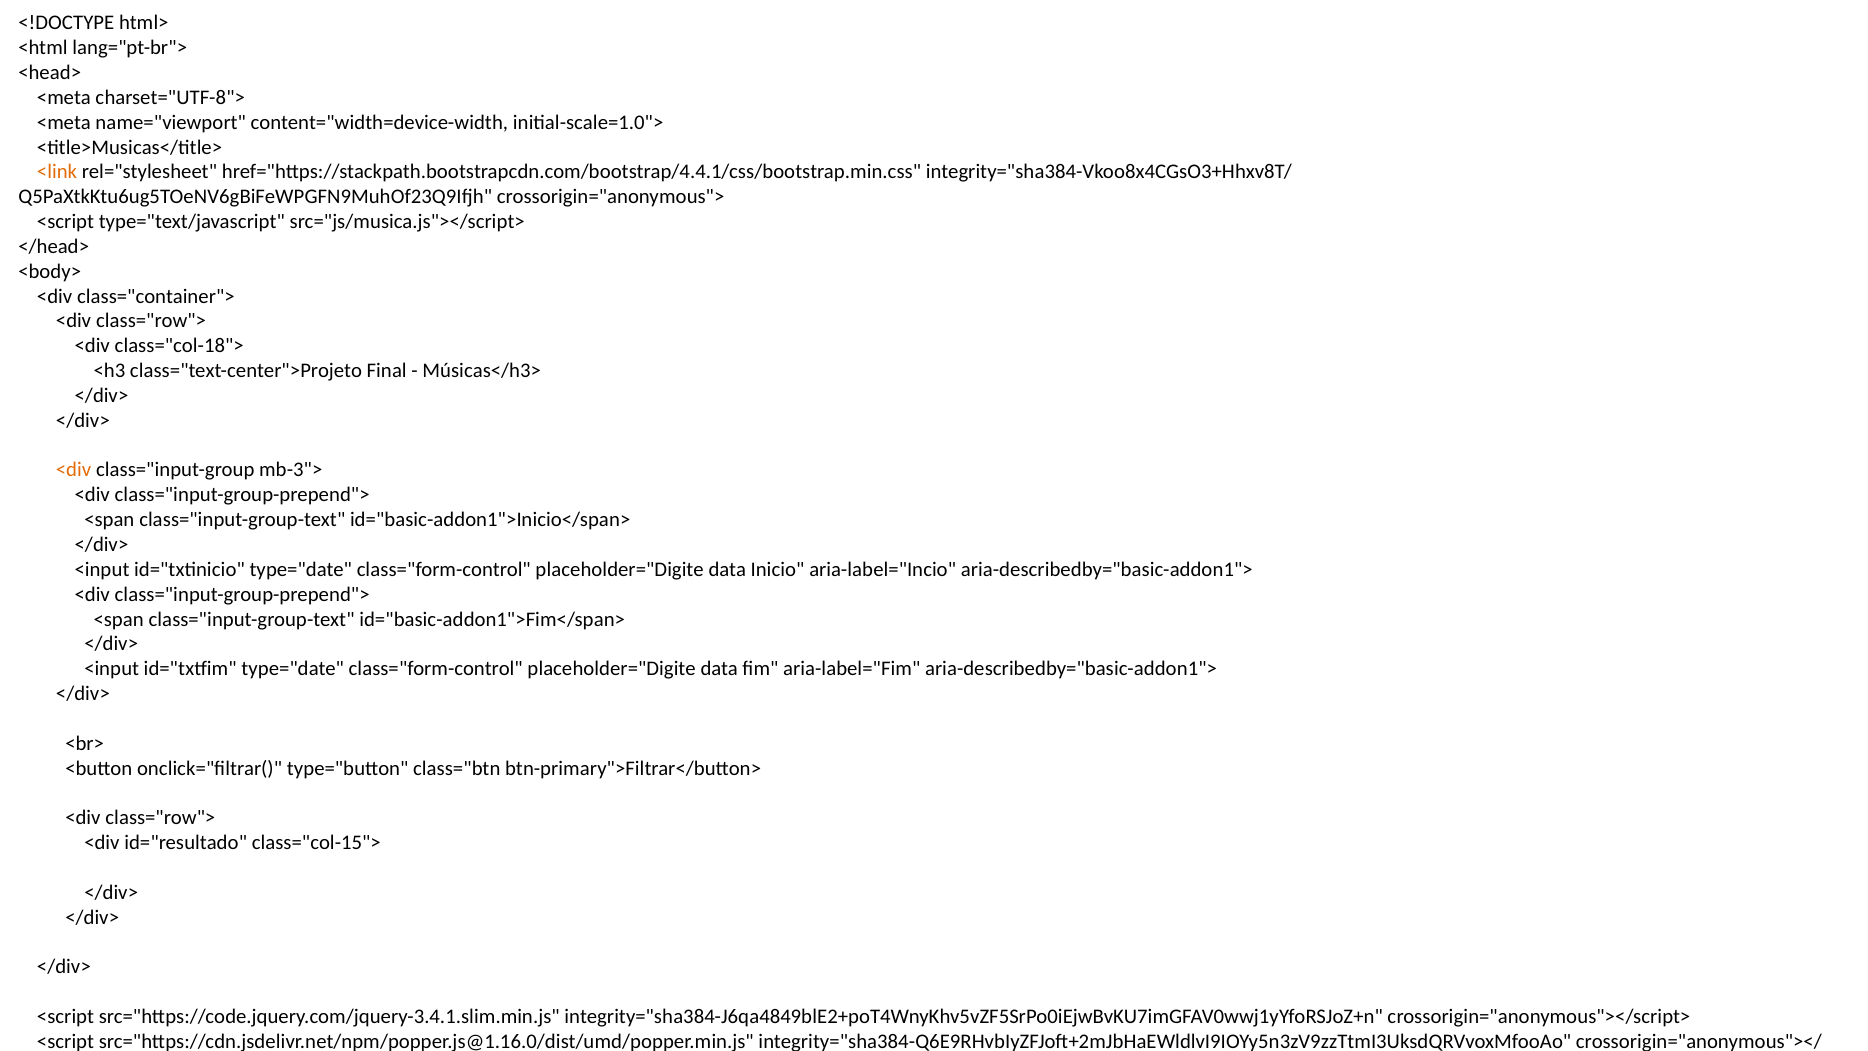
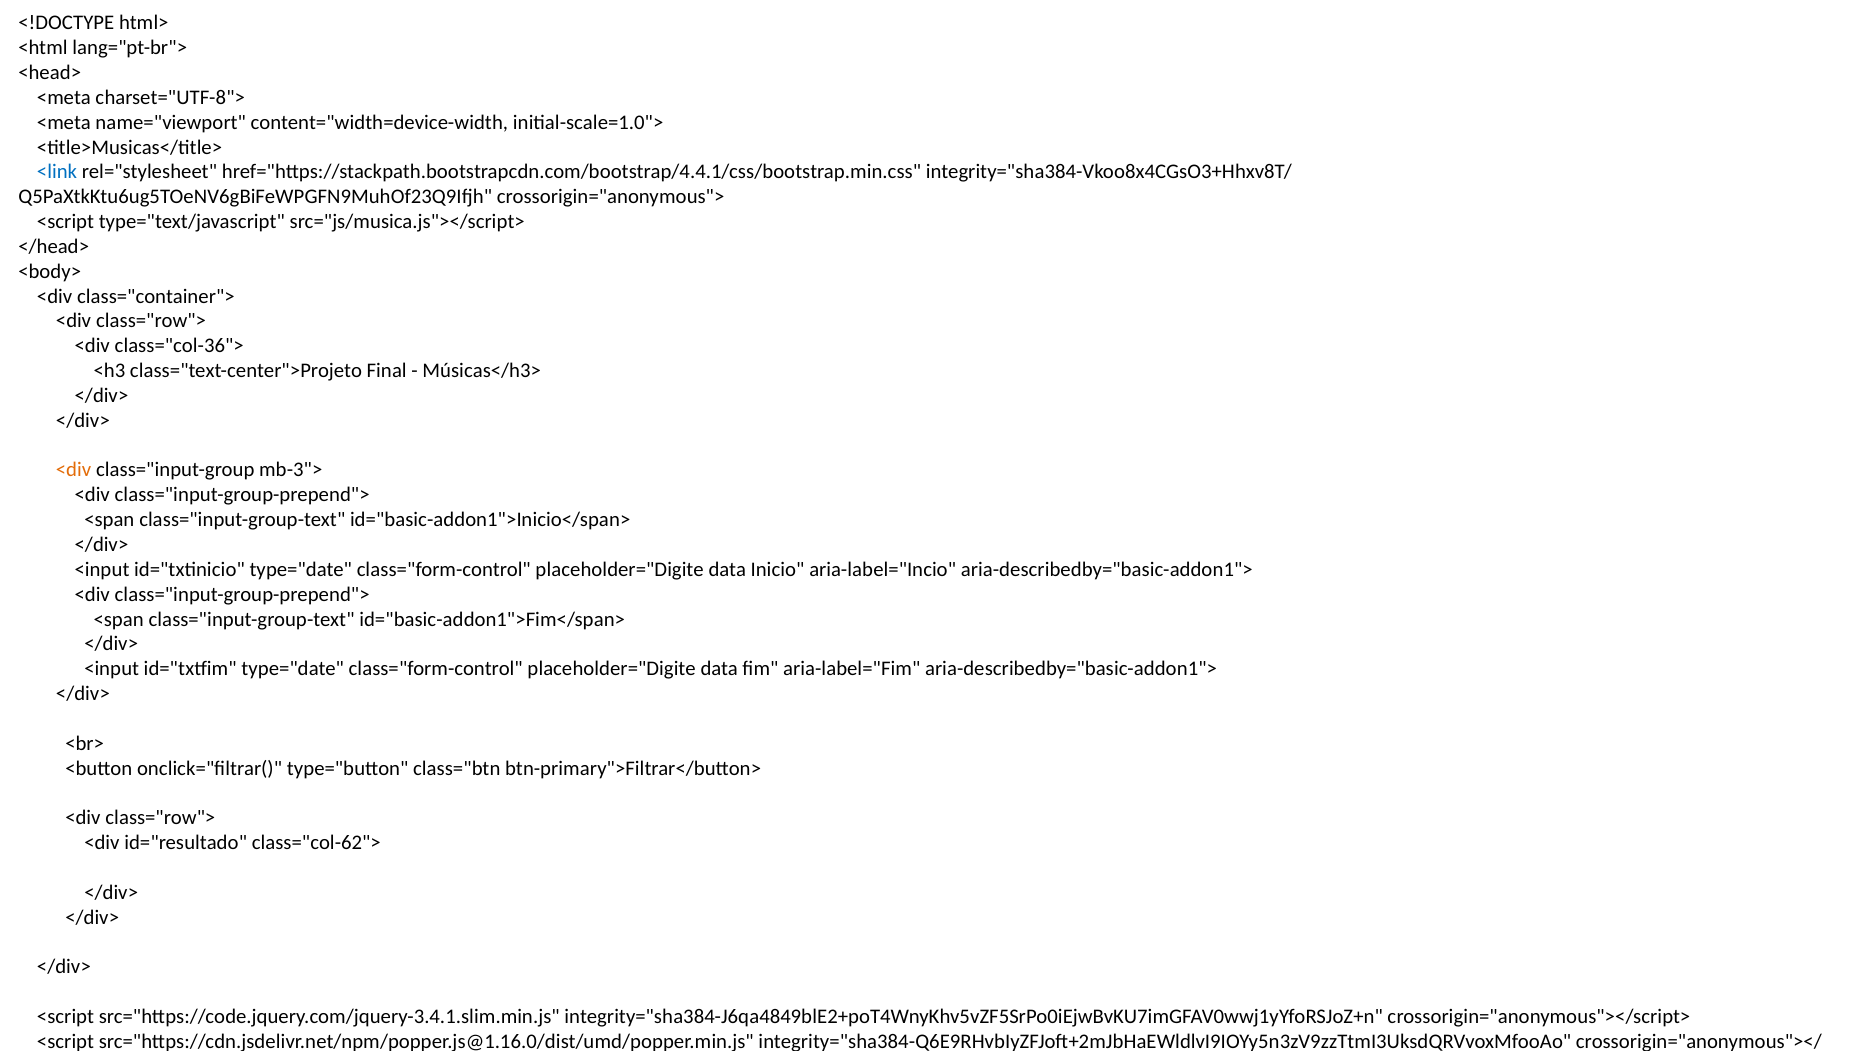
<link colour: orange -> blue (57, 172)
class="col-18">: class="col-18"> -> class="col-36"> (179, 346)
class="col-15">: class="col-15"> -> class="col-62"> (316, 843)
